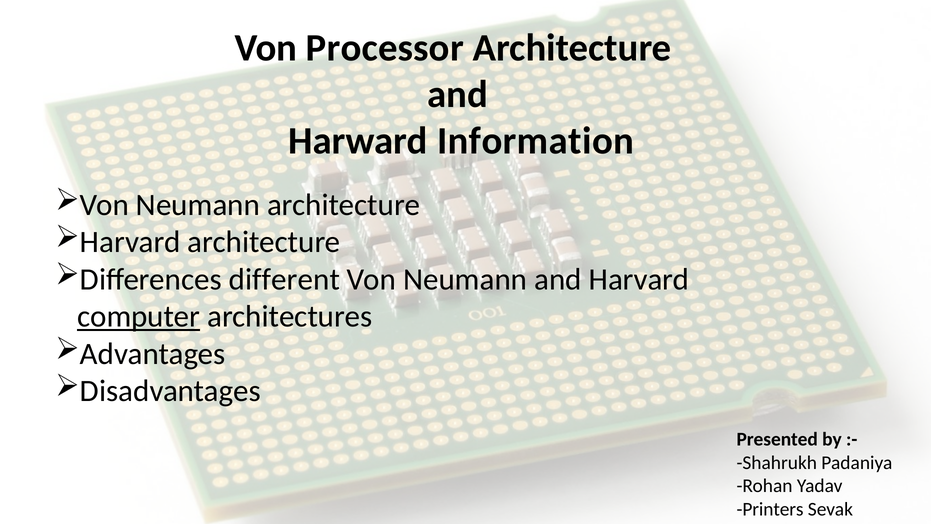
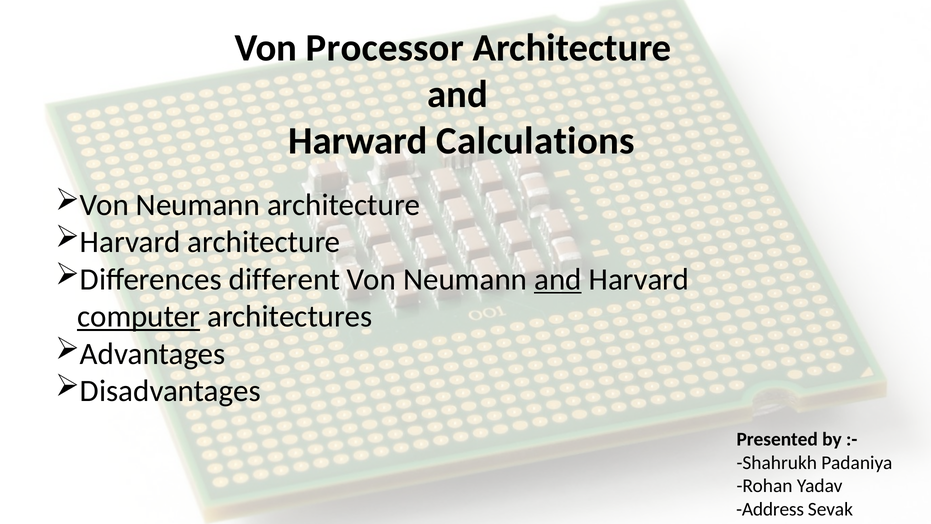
Information: Information -> Calculations (536, 141)
and underline: none -> present (558, 279)
Printers: Printers -> Address (770, 509)
